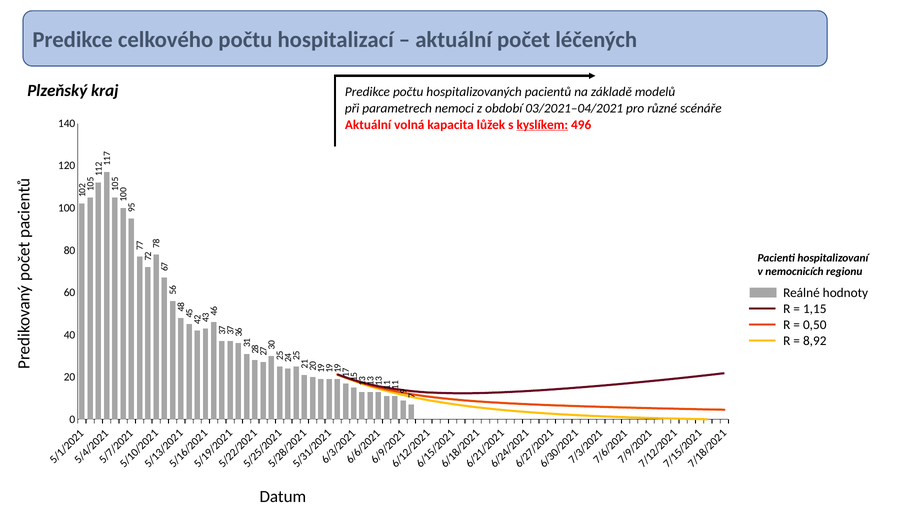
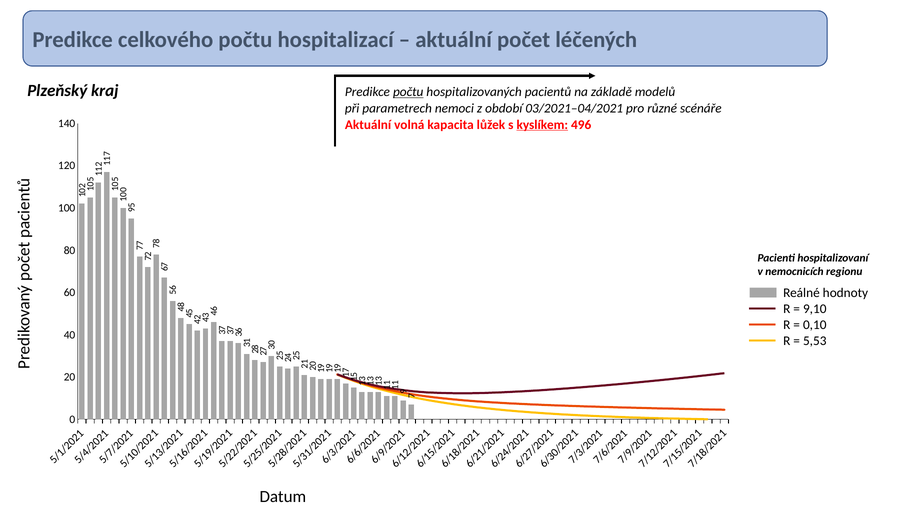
počtu underline: none -> present (408, 92)
1,15: 1,15 -> 9,10 (815, 309)
0,50: 0,50 -> 0,10 (815, 325)
8,92: 8,92 -> 5,53 (815, 341)
